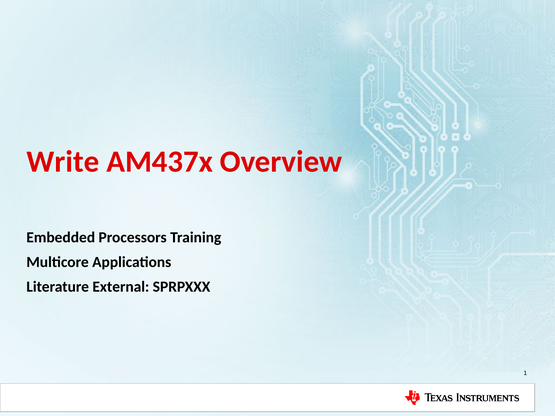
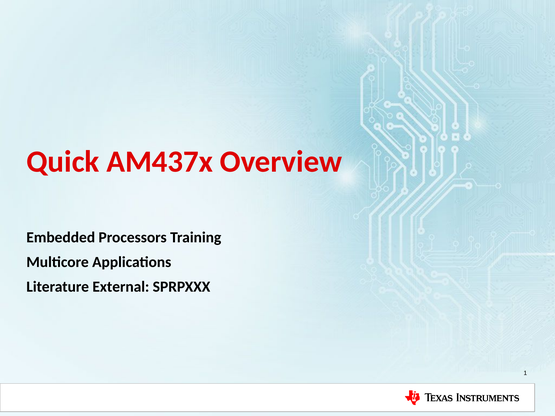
Write: Write -> Quick (63, 162)
